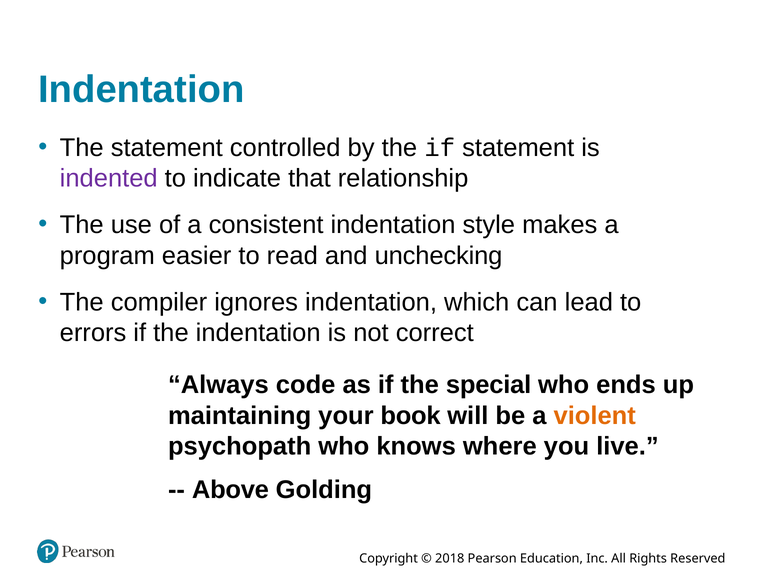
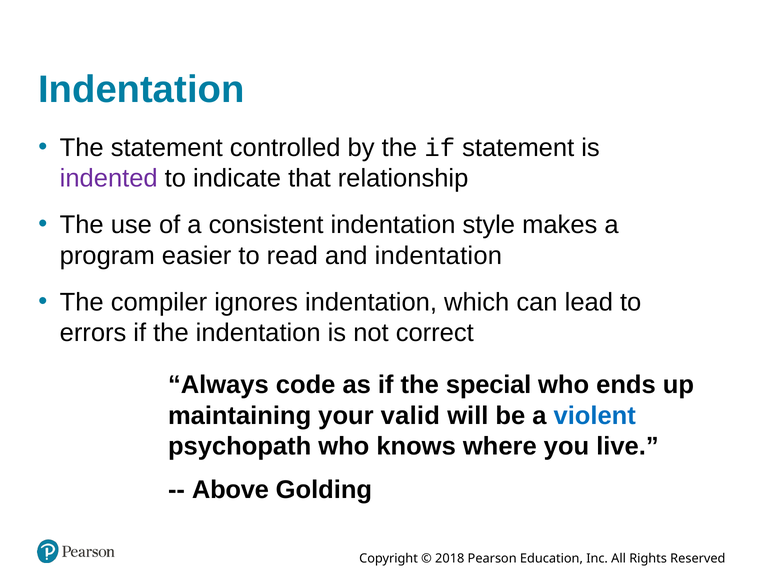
and unchecking: unchecking -> indentation (438, 255)
book: book -> valid (410, 415)
violent colour: orange -> blue (595, 415)
